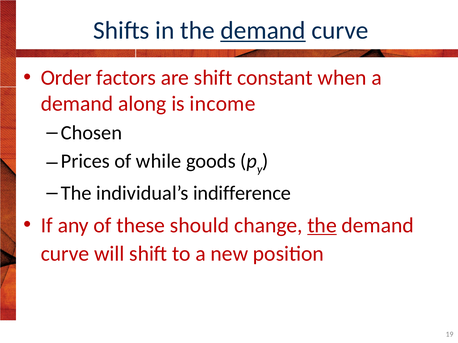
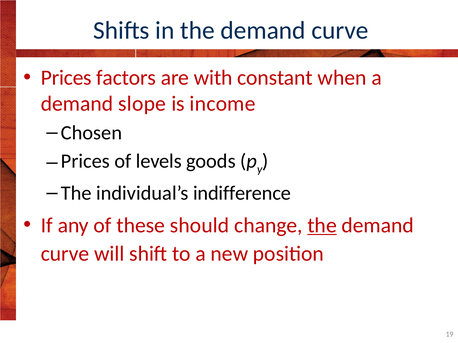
demand underline: present -> none (263, 30)
Order: Order -> Prices (66, 78)
are shift: shift -> with (213, 78)
along: along -> slope (142, 104)
while: while -> levels (159, 161)
